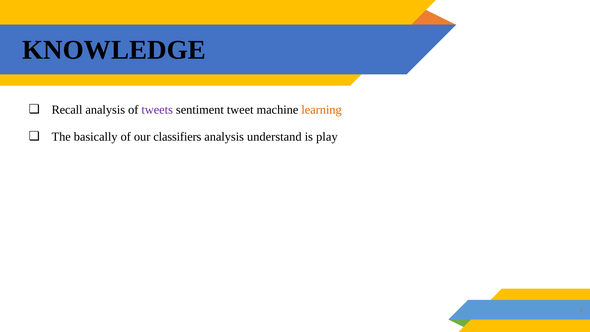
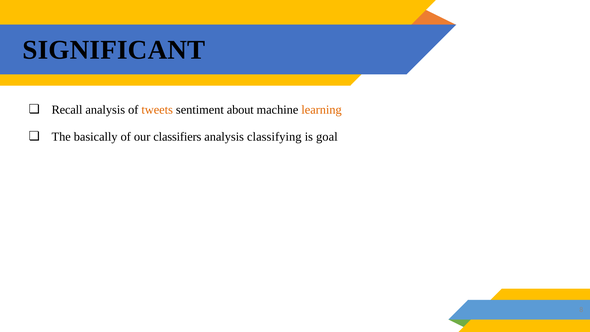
KNOWLEDGE: KNOWLEDGE -> SIGNIFICANT (114, 50)
tweets colour: purple -> orange (157, 110)
tweet: tweet -> about (240, 110)
understand: understand -> classifying (274, 137)
play: play -> goal (327, 137)
